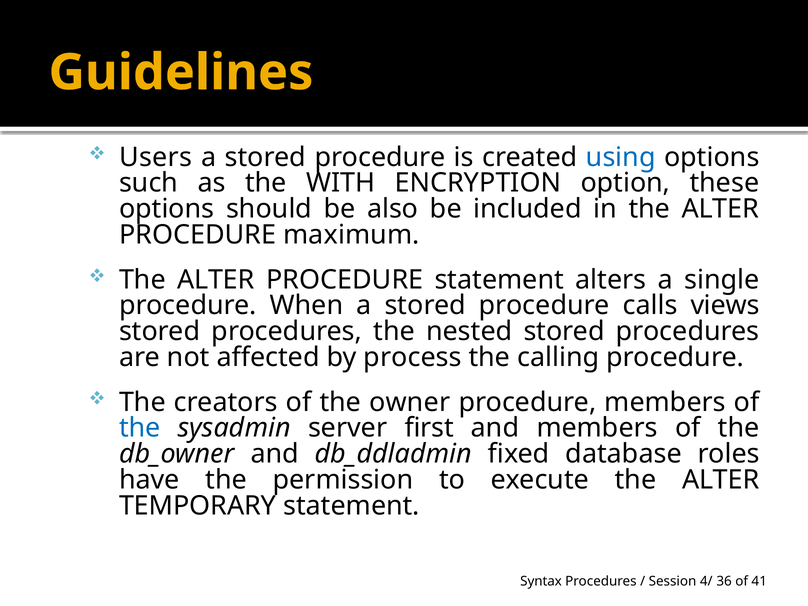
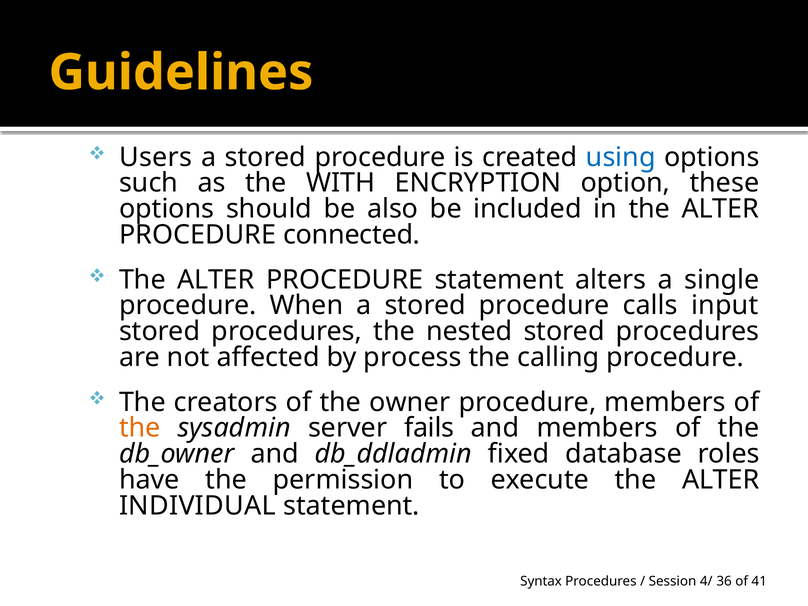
maximum: maximum -> connected (352, 235)
views: views -> input (725, 306)
the colour: blue -> orange (140, 428)
first: first -> fails (429, 428)
TEMPORARY: TEMPORARY -> INDIVIDUAL (197, 506)
